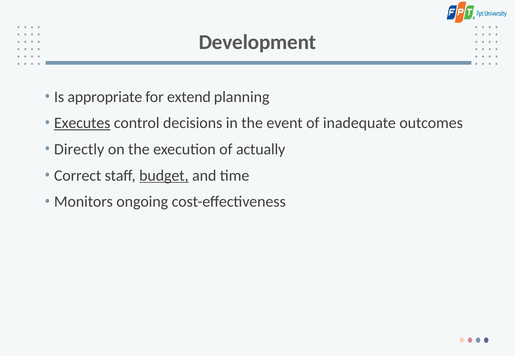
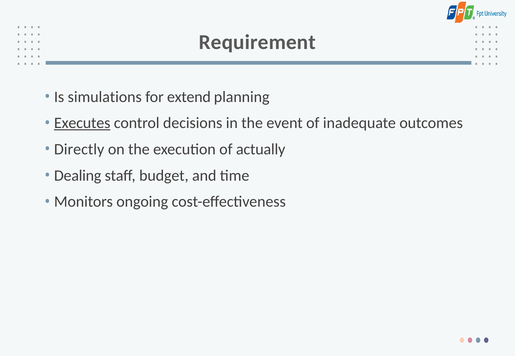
Development: Development -> Requirement (257, 42)
appropriate: appropriate -> simulations (105, 97)
Correct: Correct -> Dealing (78, 176)
budget underline: present -> none (164, 176)
